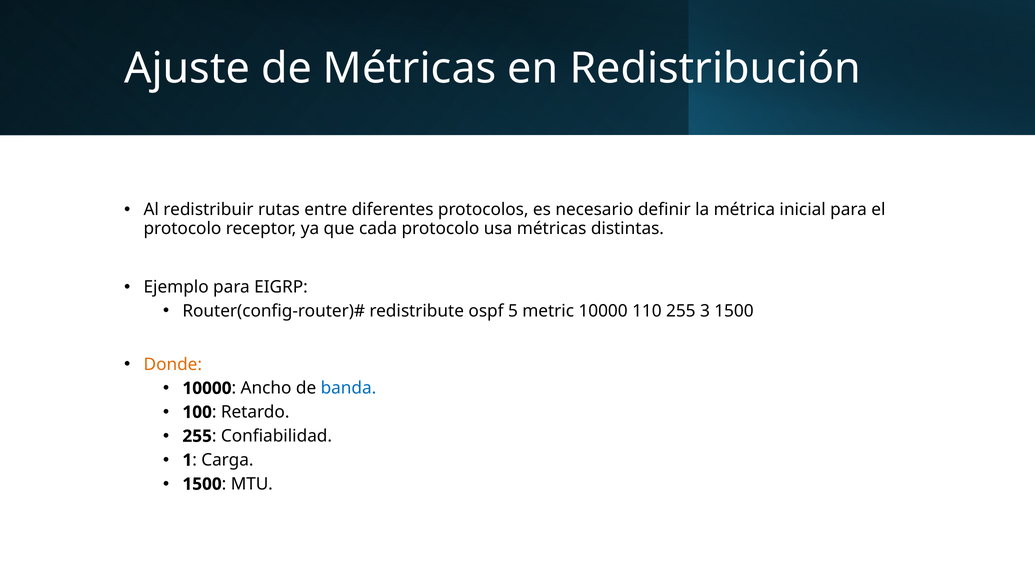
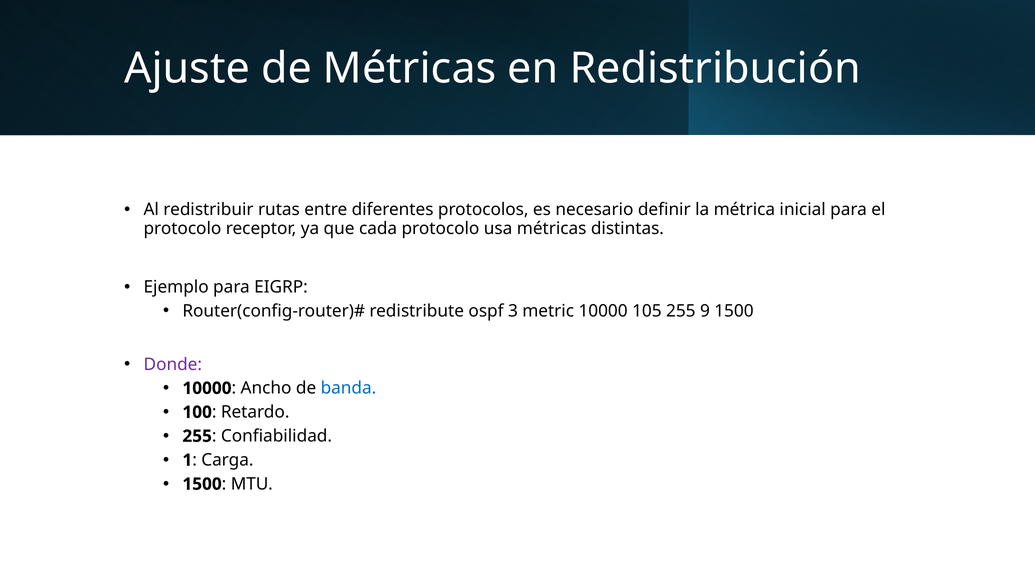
5: 5 -> 3 (513, 311)
110: 110 -> 105 (647, 311)
3: 3 -> 9 (705, 311)
Donde colour: orange -> purple (173, 364)
